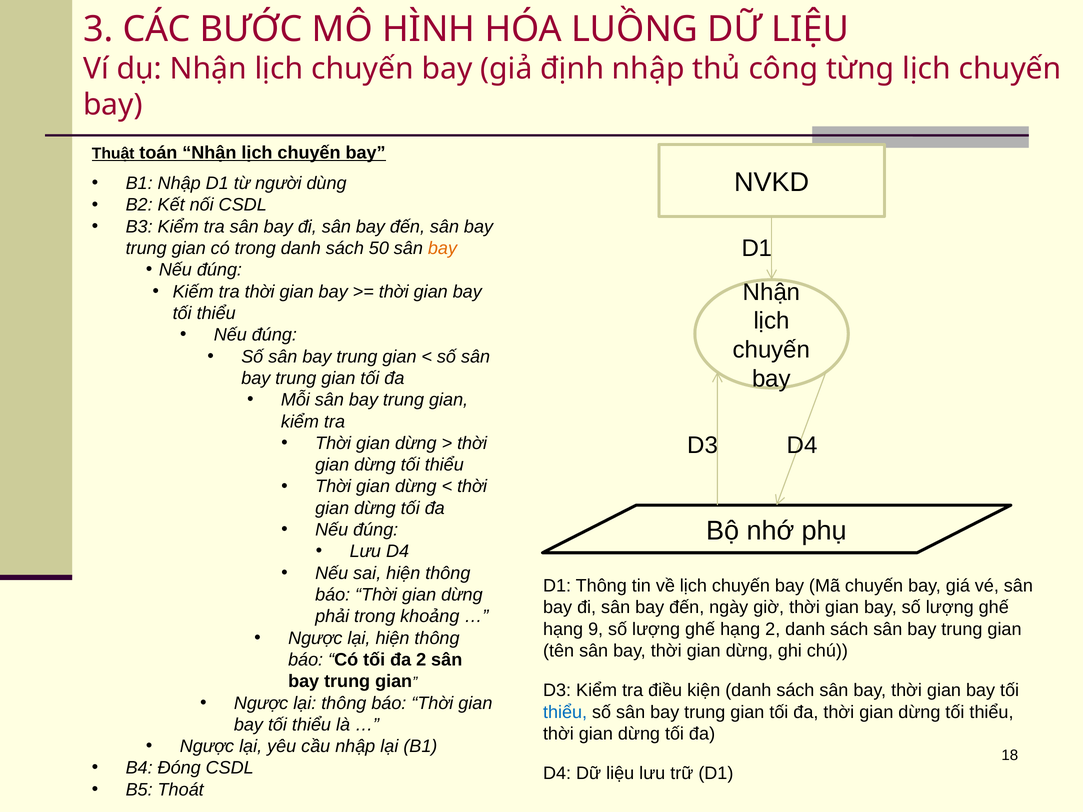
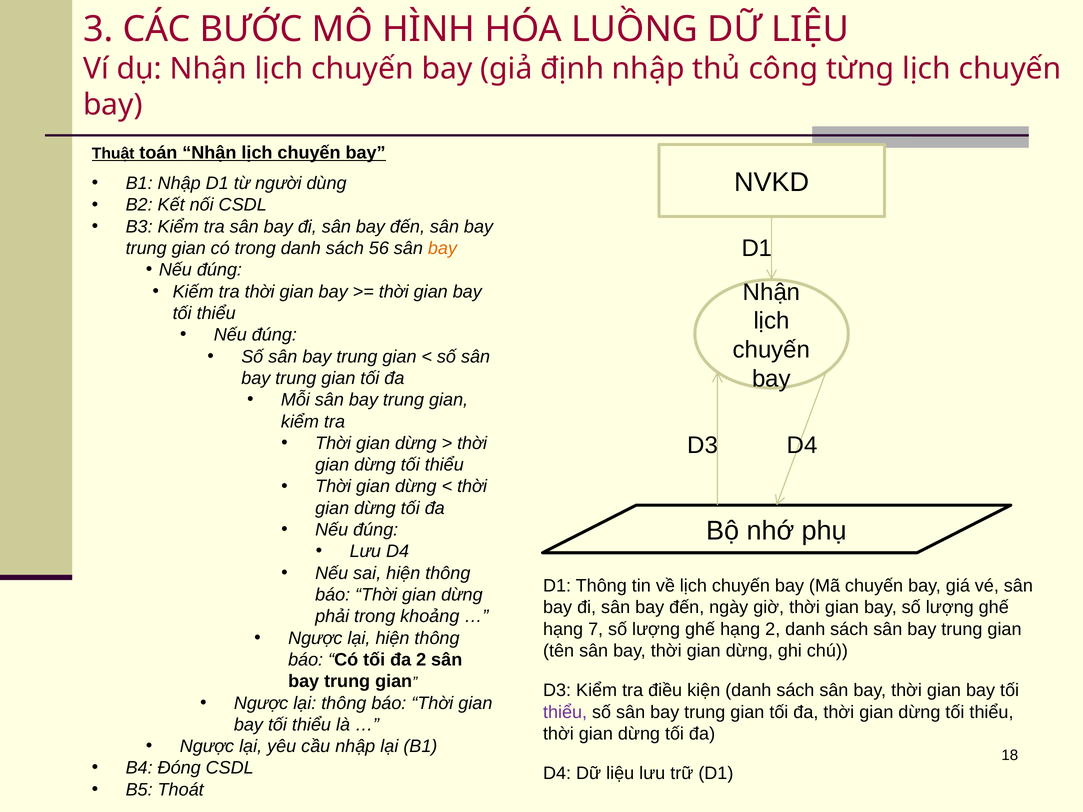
50: 50 -> 56 (379, 248)
9: 9 -> 7 (596, 629)
thiểu colour: blue -> purple (565, 712)
